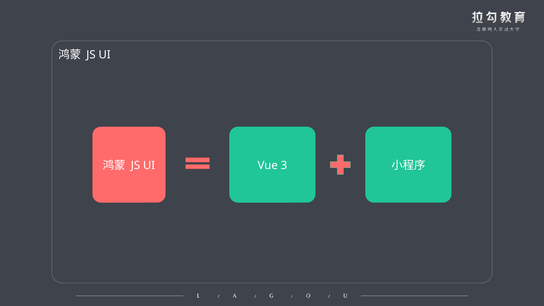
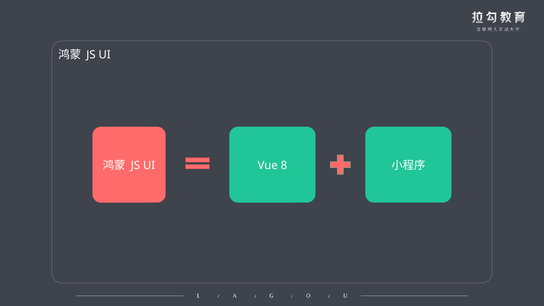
3: 3 -> 8 (284, 165)
